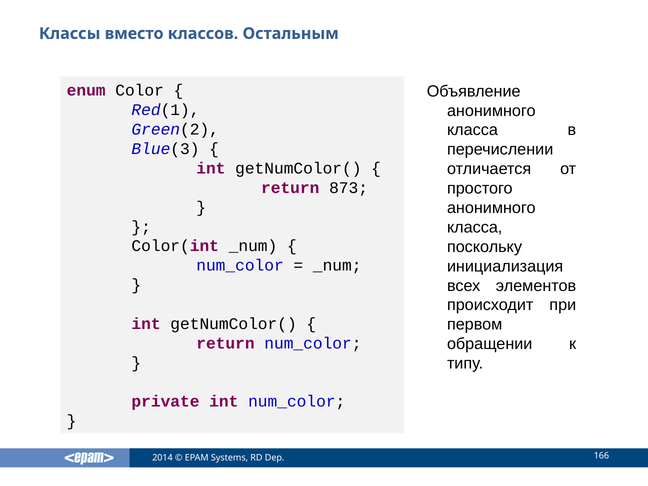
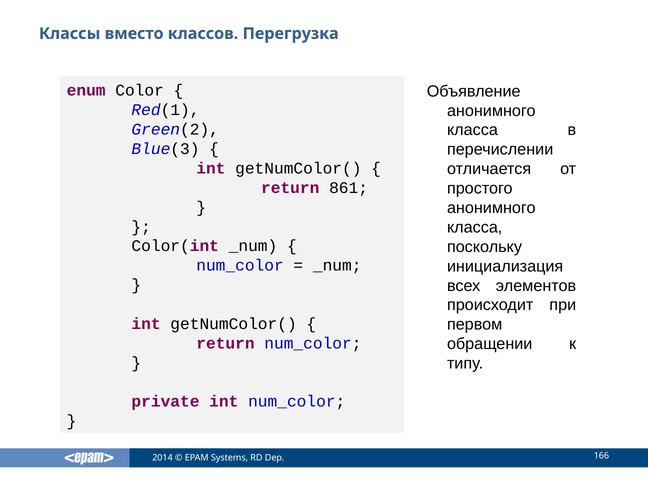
Остальным: Остальным -> Перегрузка (291, 34)
873: 873 -> 861 (349, 188)
